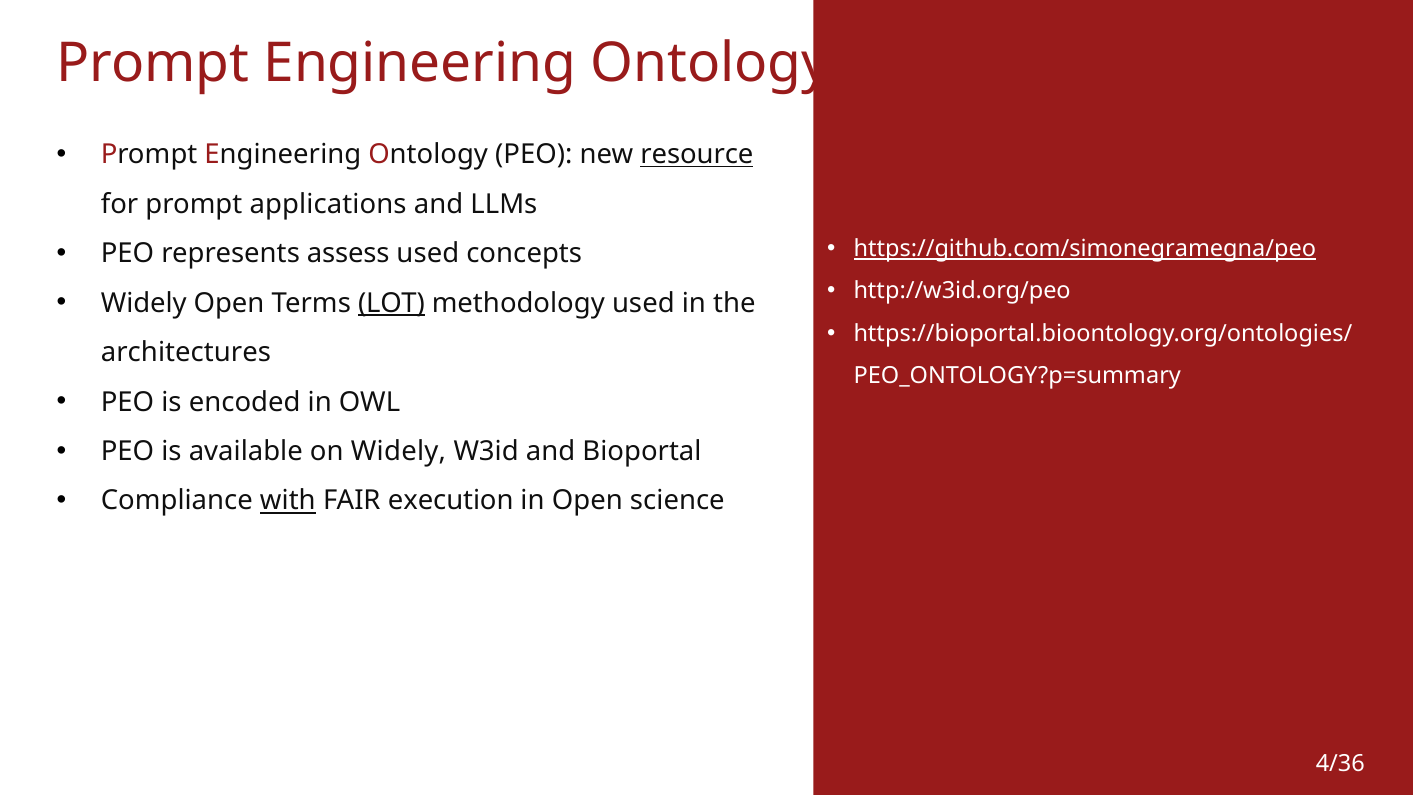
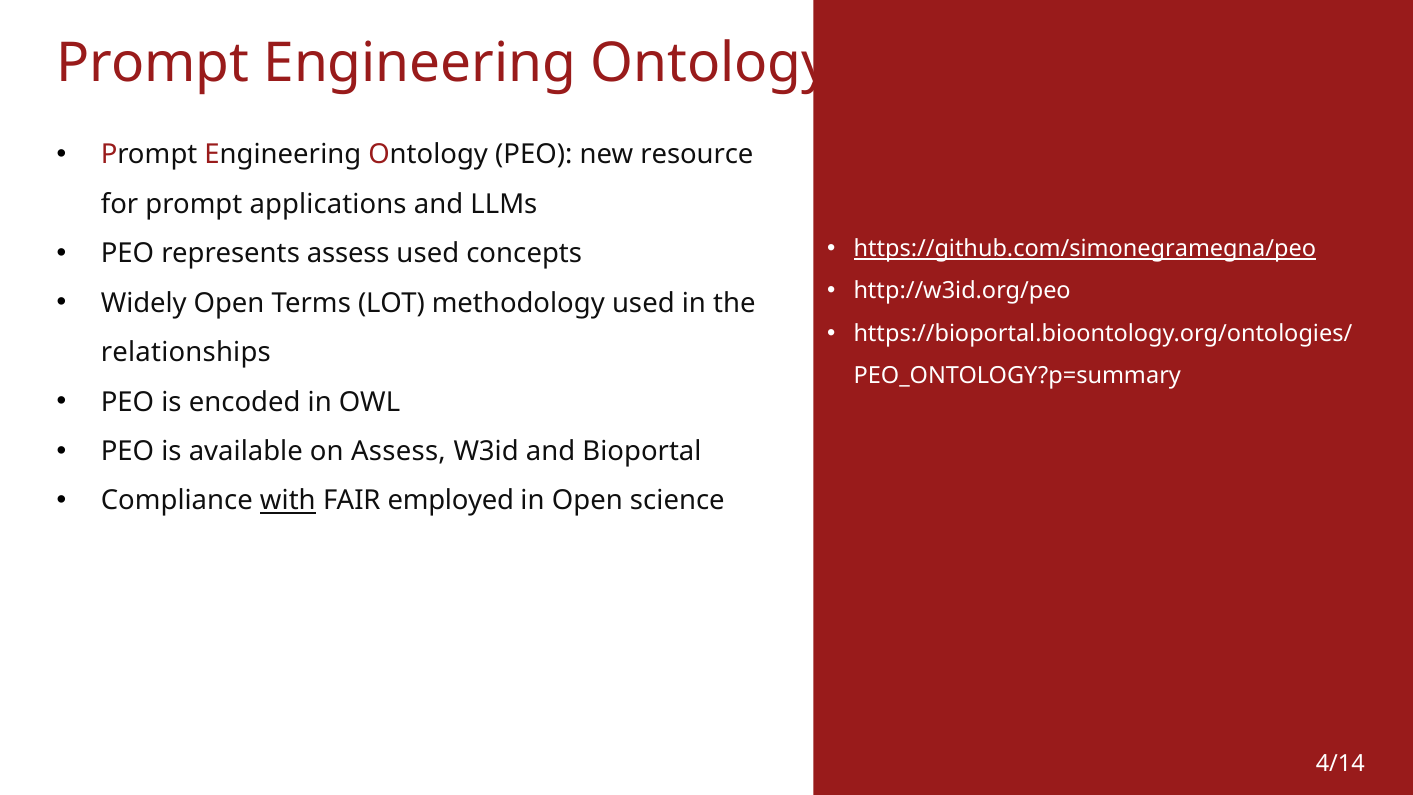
resource underline: present -> none (697, 155)
LOT underline: present -> none (391, 303)
architectures: architectures -> relationships (186, 352)
on Widely: Widely -> Assess (398, 451)
execution: execution -> employed (451, 501)
4/36: 4/36 -> 4/14 (1340, 763)
